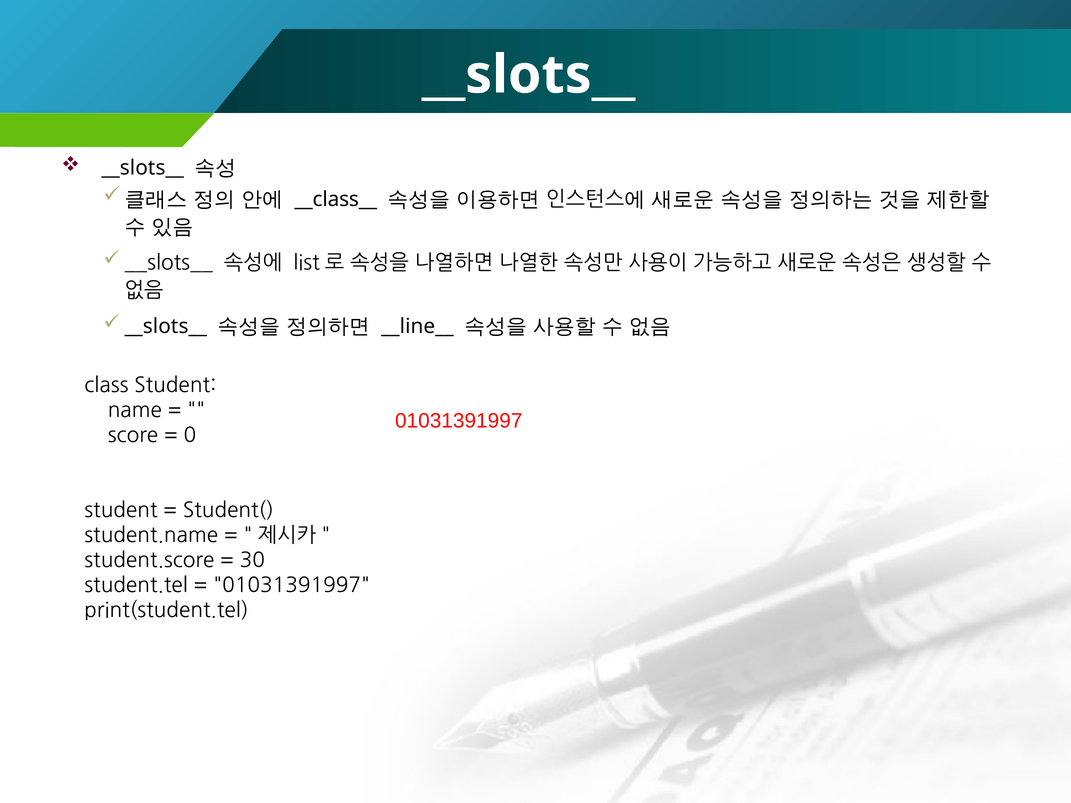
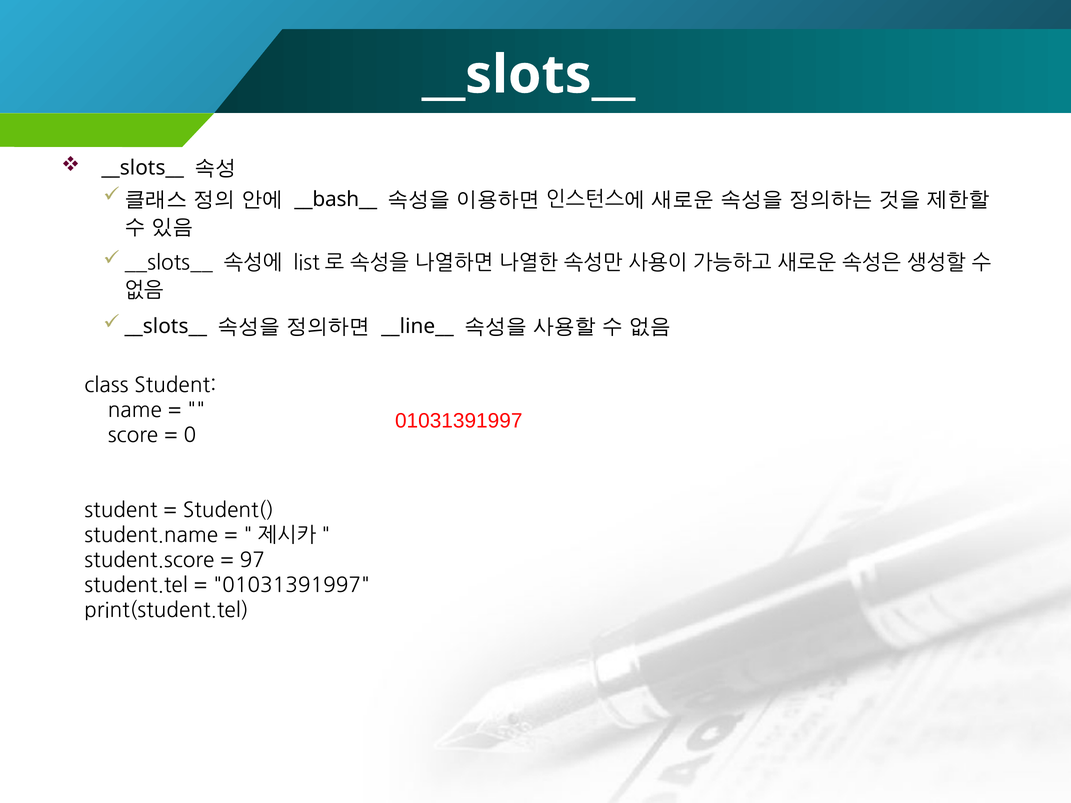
__class__: __class__ -> __bash__ (336, 199)
30: 30 -> 97 (252, 560)
